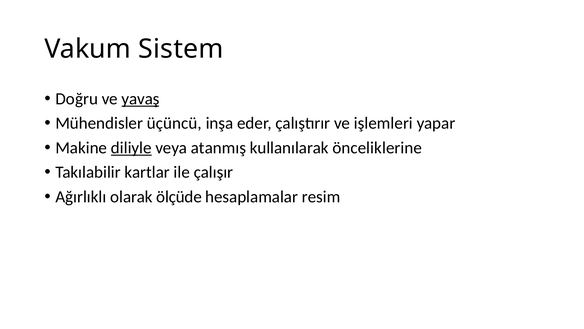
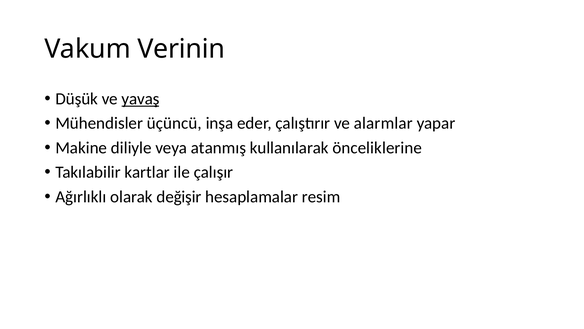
Sistem: Sistem -> Verinin (181, 49)
Doğru: Doğru -> Düşük (77, 99)
işlemleri: işlemleri -> alarmlar (383, 123)
diliyle underline: present -> none (131, 148)
ölçüde: ölçüde -> değişir (179, 197)
